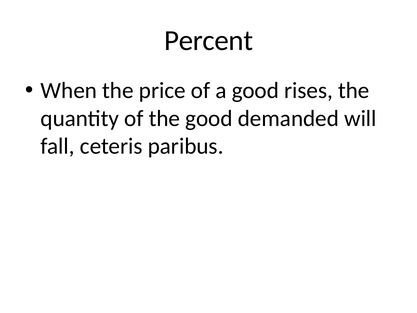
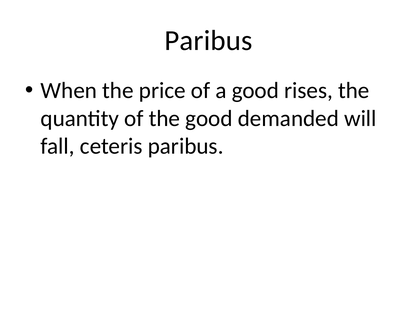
Percent: Percent -> Paribus (208, 41)
